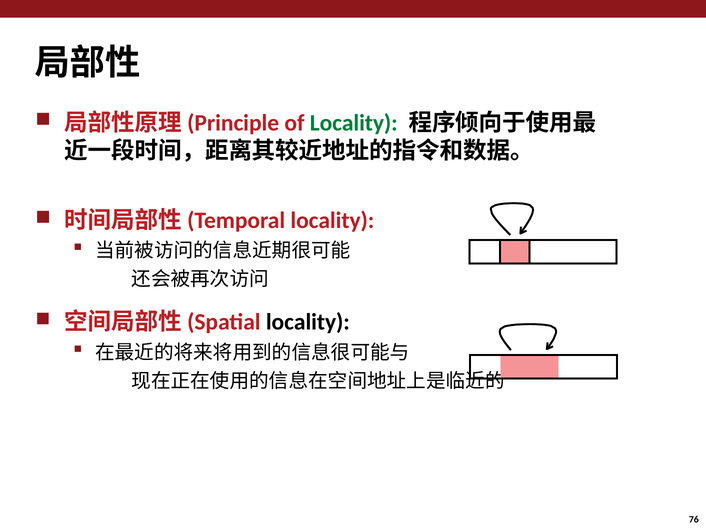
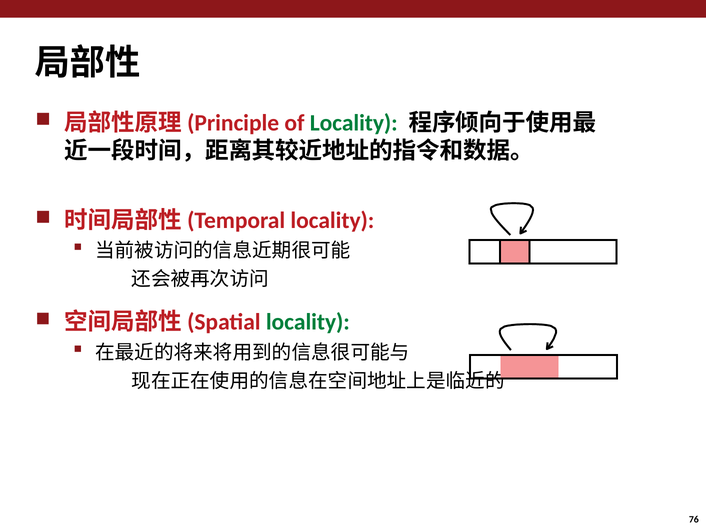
locality colour: black -> green (308, 322)
